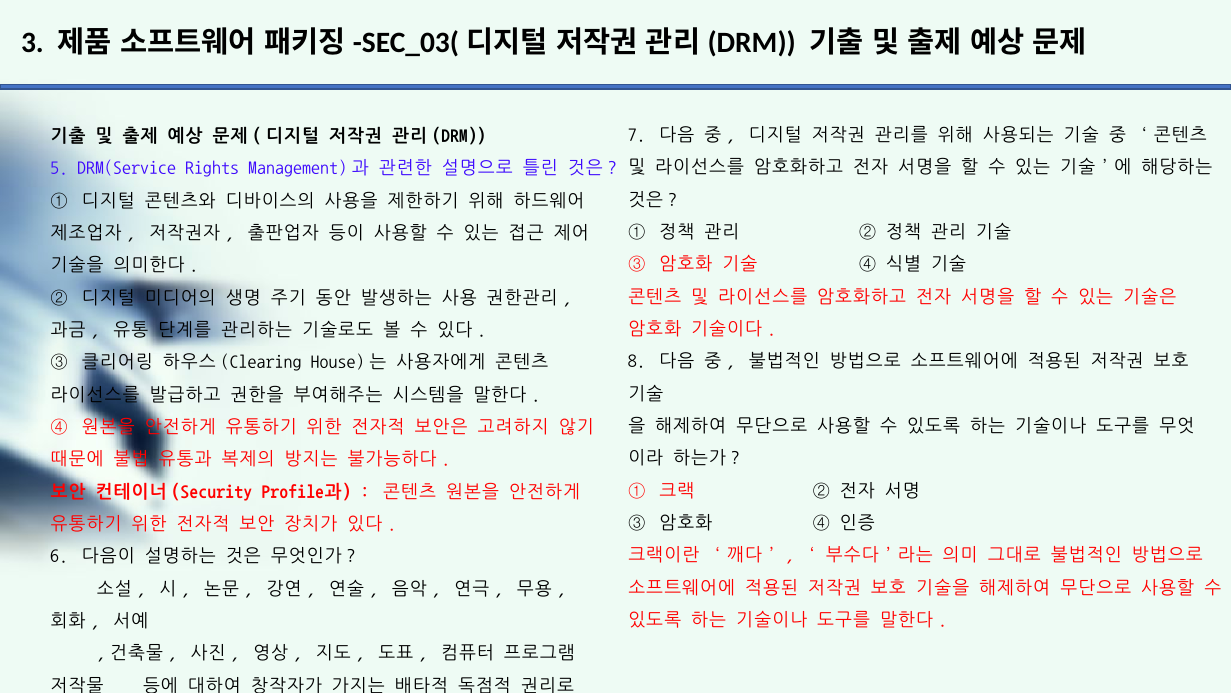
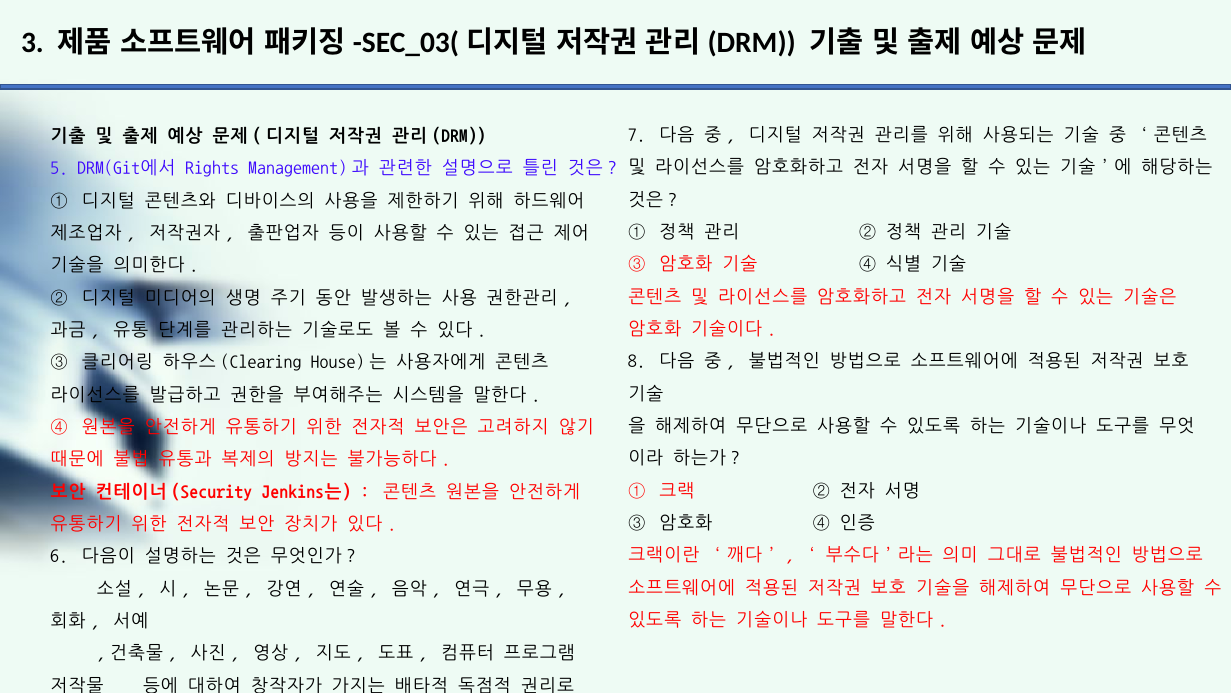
DRM(Service: DRM(Service -> DRM(Git에서 (127, 168)
Profile과: Profile과 -> Jenkins는 (306, 491)
